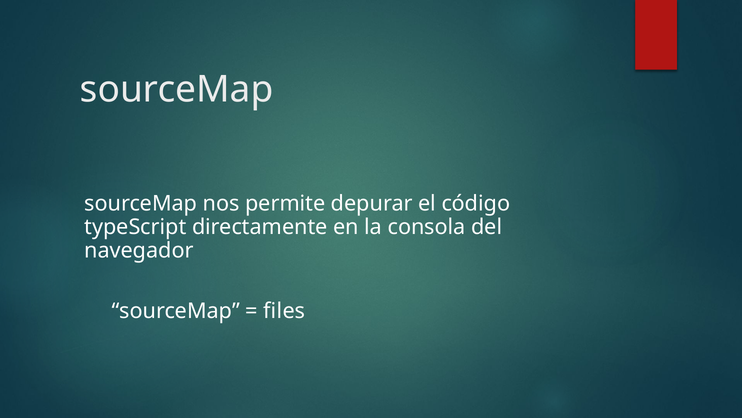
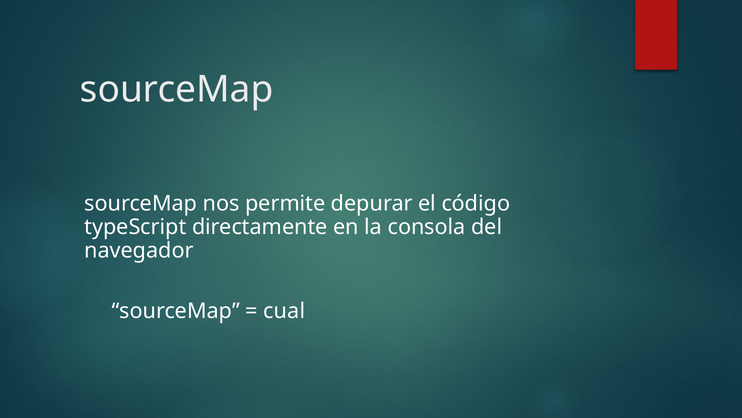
files: files -> cual (284, 311)
